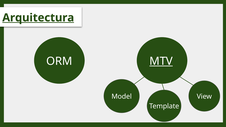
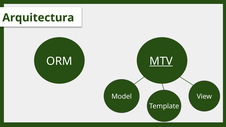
Arquitectura underline: present -> none (38, 18)
